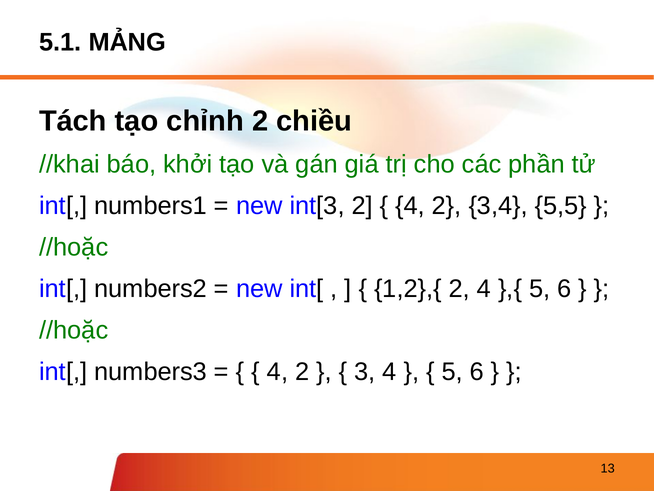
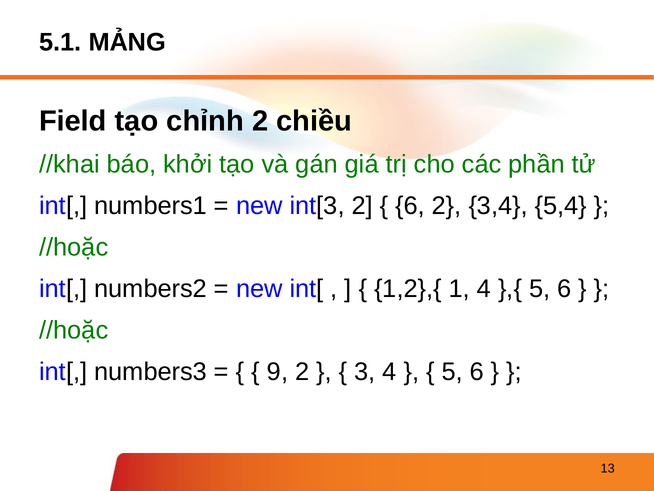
Tách: Tách -> Field (73, 121)
4: 4 -> 6 (410, 206)
5,5: 5,5 -> 5,4 (561, 206)
1,2},{ 2: 2 -> 1 (459, 288)
4: 4 -> 9 (277, 371)
